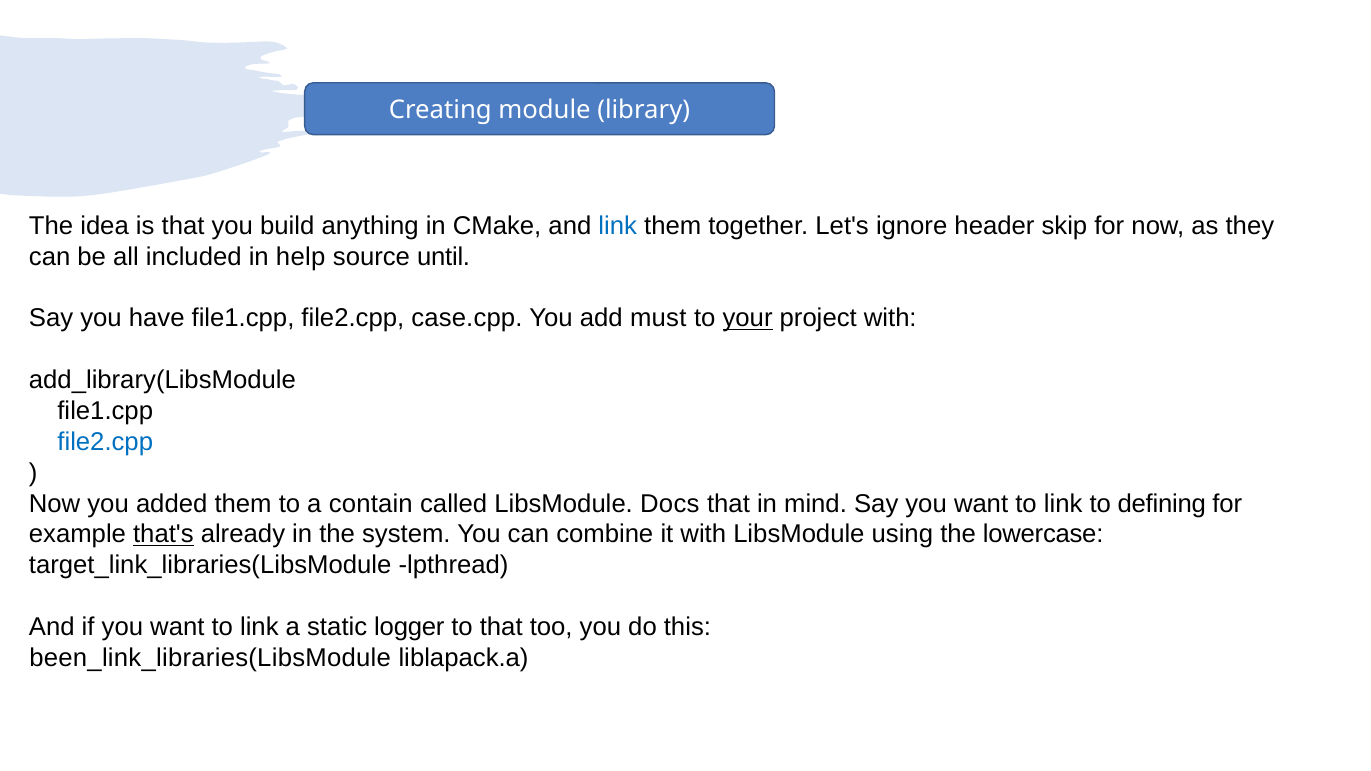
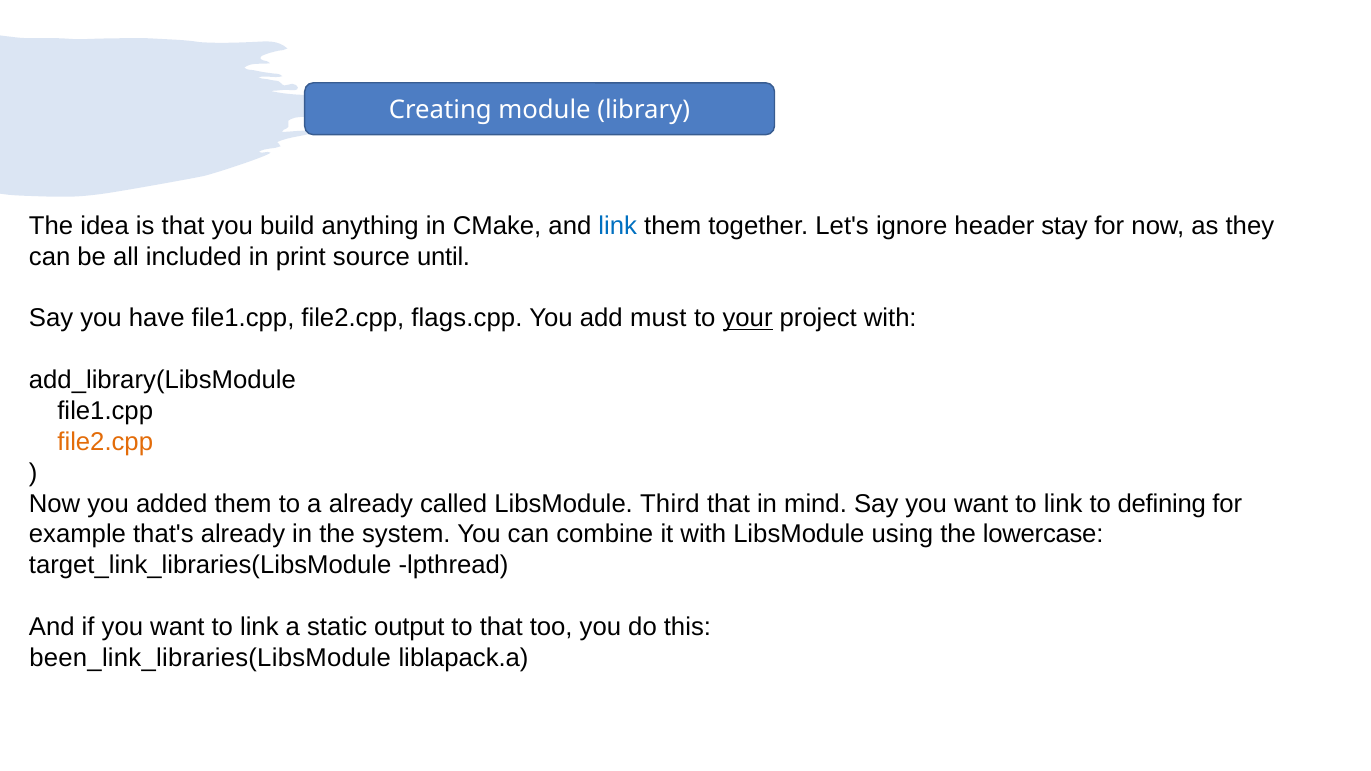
skip: skip -> stay (1065, 226)
help: help -> print (301, 257)
case.cpp: case.cpp -> flags.cpp (467, 319)
file2.cpp colour: blue -> orange (105, 442)
a contain: contain -> already (371, 504)
Docs: Docs -> Third (670, 504)
that's underline: present -> none (163, 535)
logger: logger -> output (409, 627)
